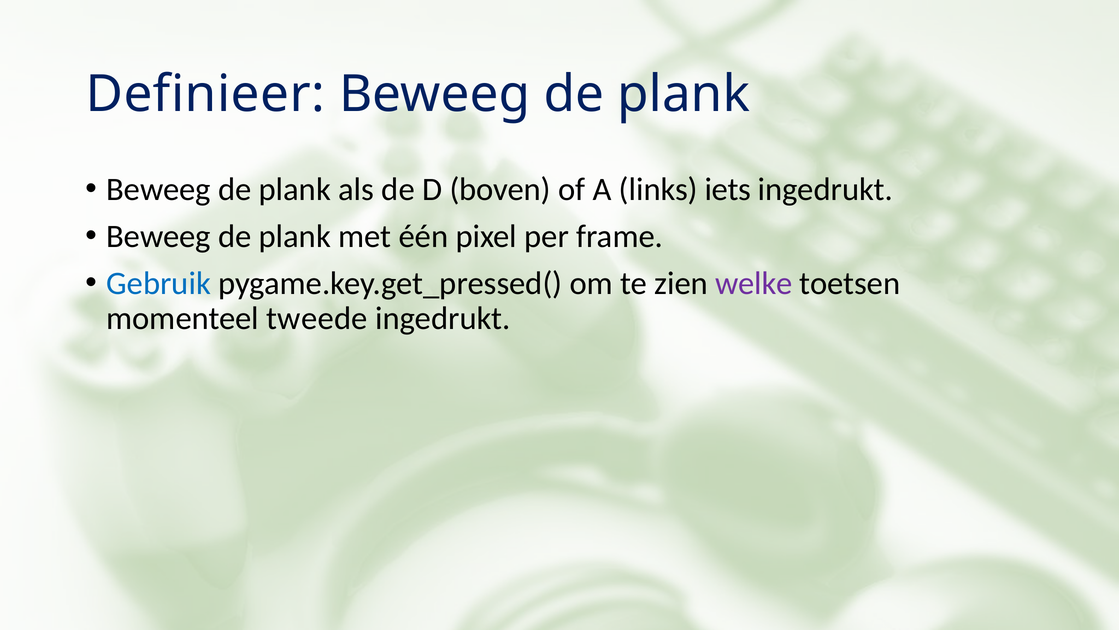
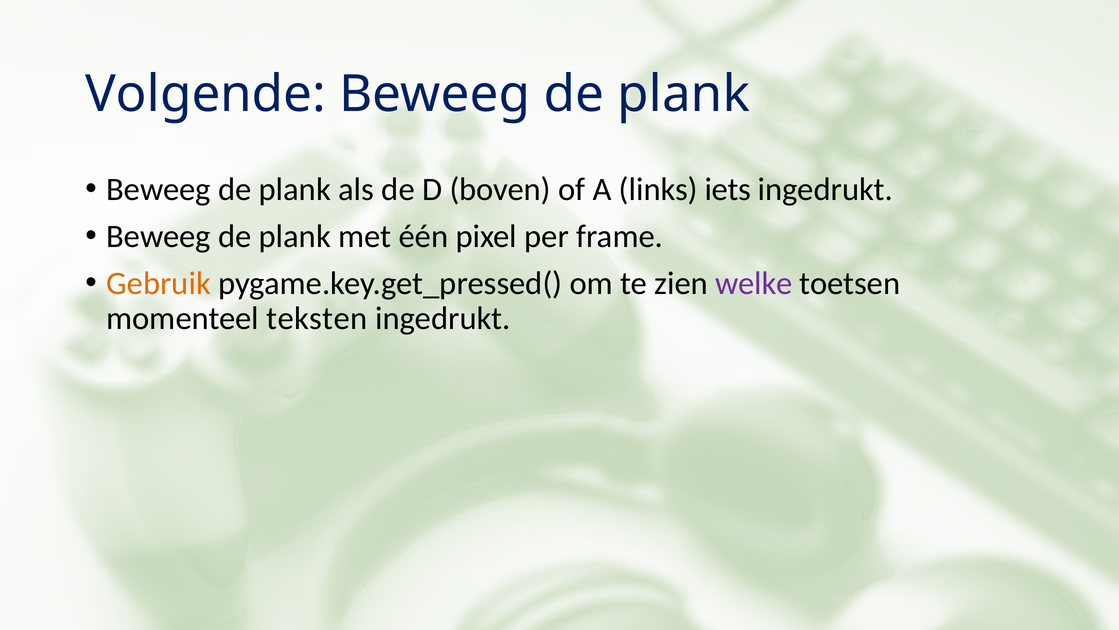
Definieer: Definieer -> Volgende (206, 94)
Gebruik colour: blue -> orange (159, 283)
tweede: tweede -> teksten (317, 318)
